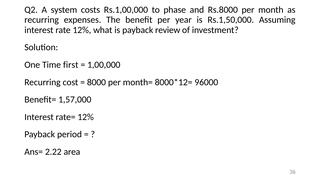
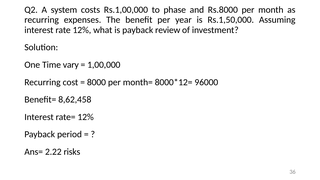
first: first -> vary (71, 65)
1,57,000: 1,57,000 -> 8,62,458 (75, 100)
area: area -> risks (72, 152)
